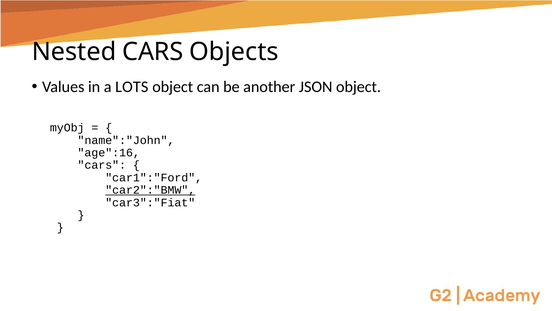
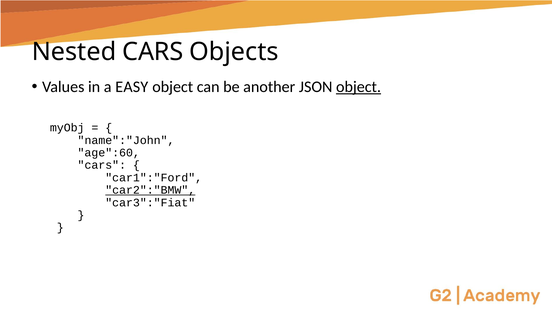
LOTS: LOTS -> EASY (132, 87)
object underline: none -> present (359, 87)
age":16: age":16 -> age":60 (109, 152)
